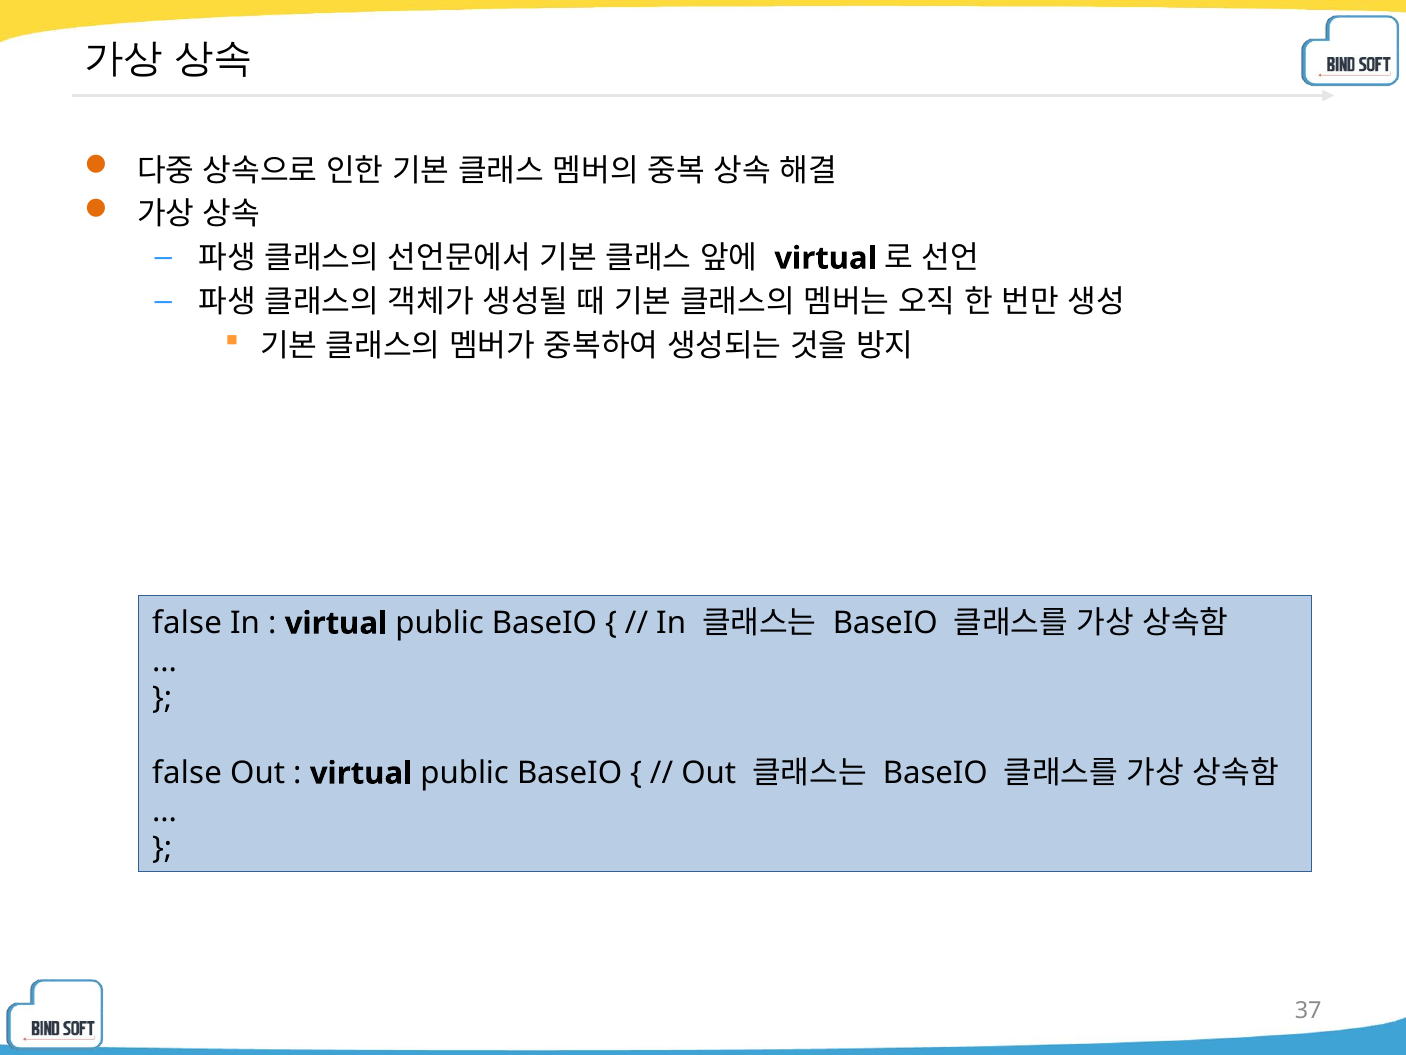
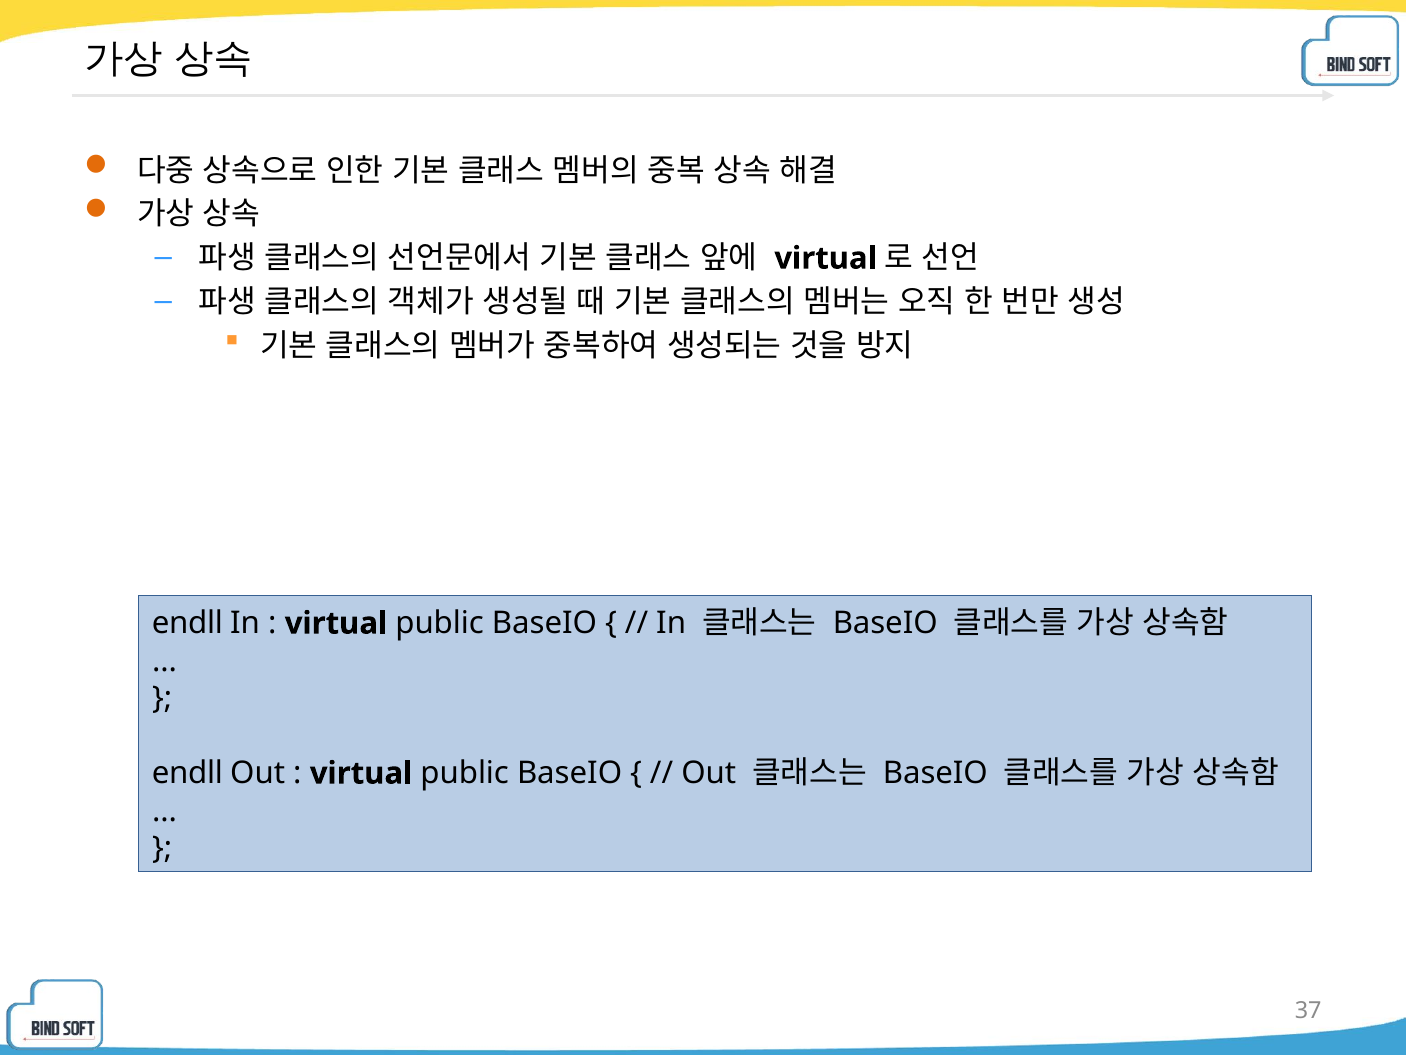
false: false -> endll (187, 623)
false: false -> endll (187, 773)
